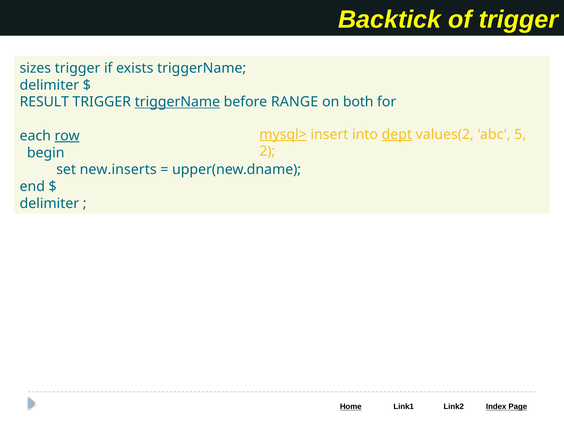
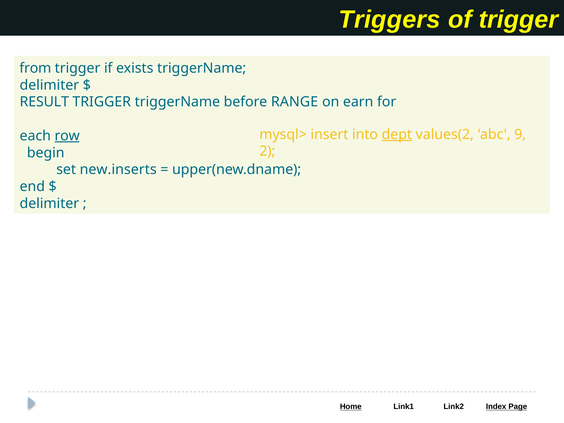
Backtick: Backtick -> Triggers (390, 20)
sizes: sizes -> from (35, 68)
triggerName underline: present -> none (177, 102)
both: both -> earn (358, 102)
mysql> underline: present -> none (283, 134)
5: 5 -> 9 (520, 134)
